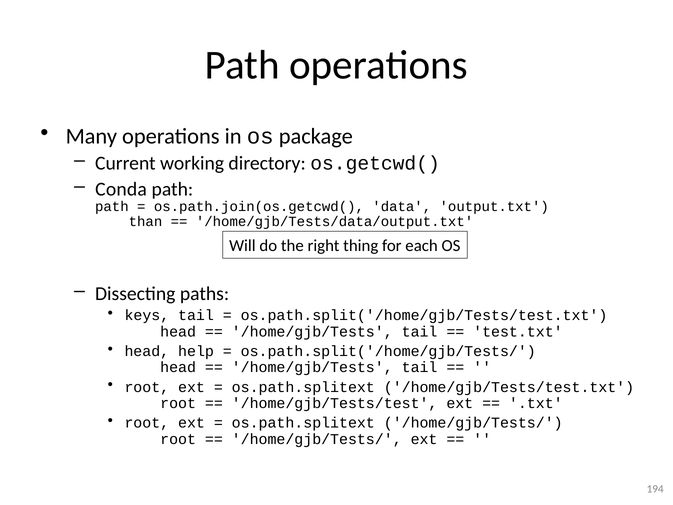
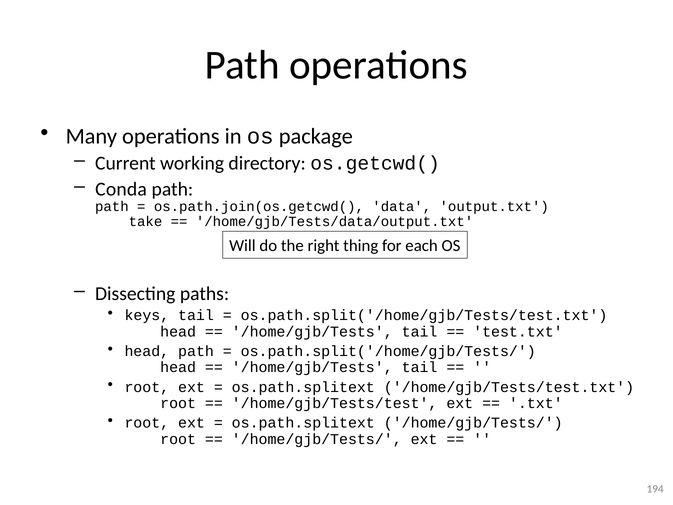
than: than -> take (145, 222)
head help: help -> path (196, 351)
